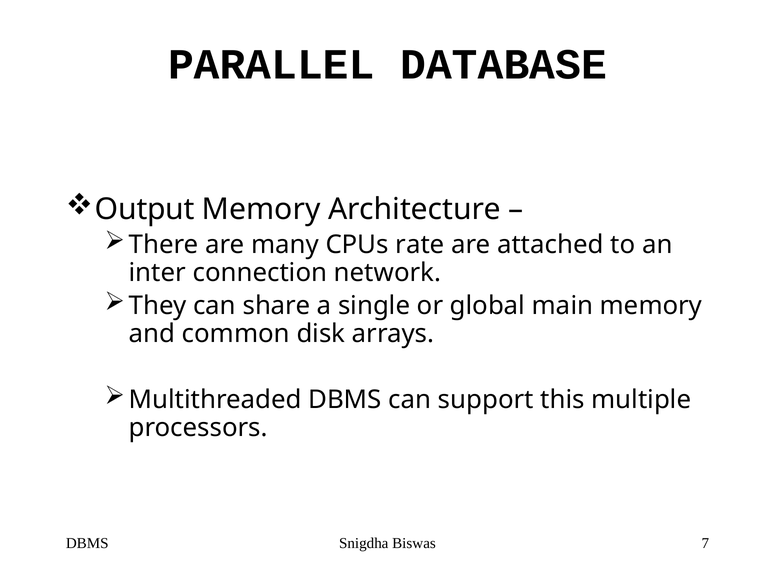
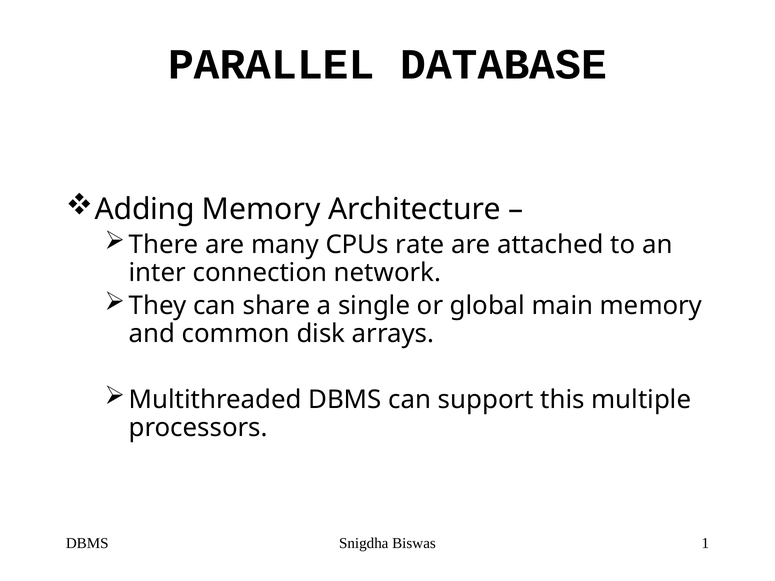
Output: Output -> Adding (145, 209)
7: 7 -> 1 (705, 544)
